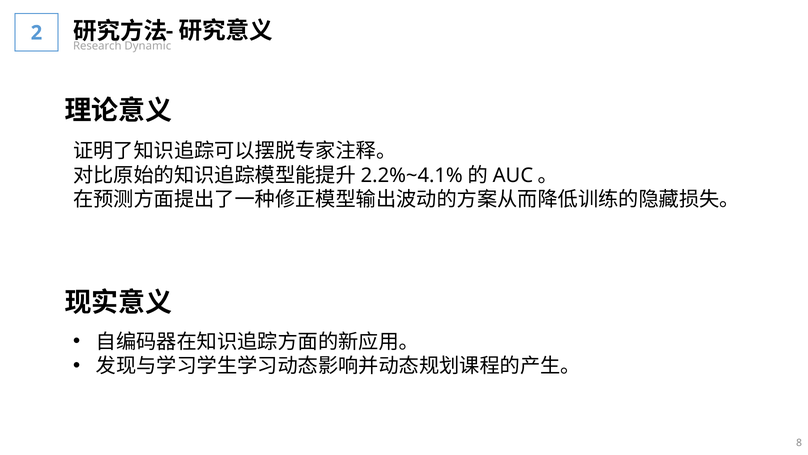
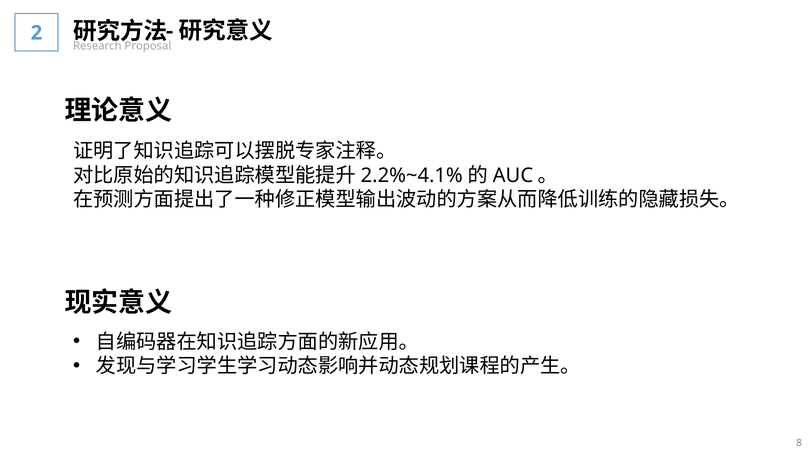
Dynamic: Dynamic -> Proposal (148, 46)
